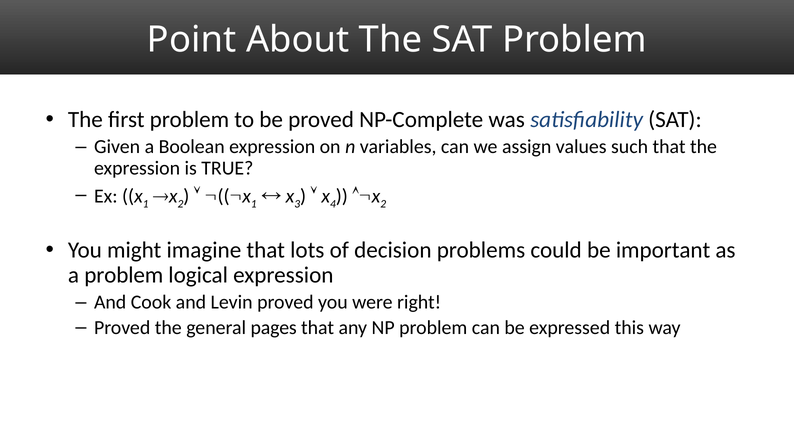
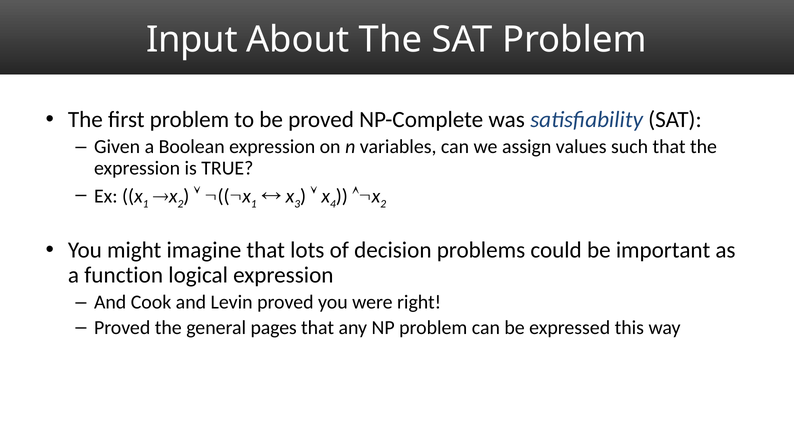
Point: Point -> Input (192, 40)
a problem: problem -> function (124, 275)
